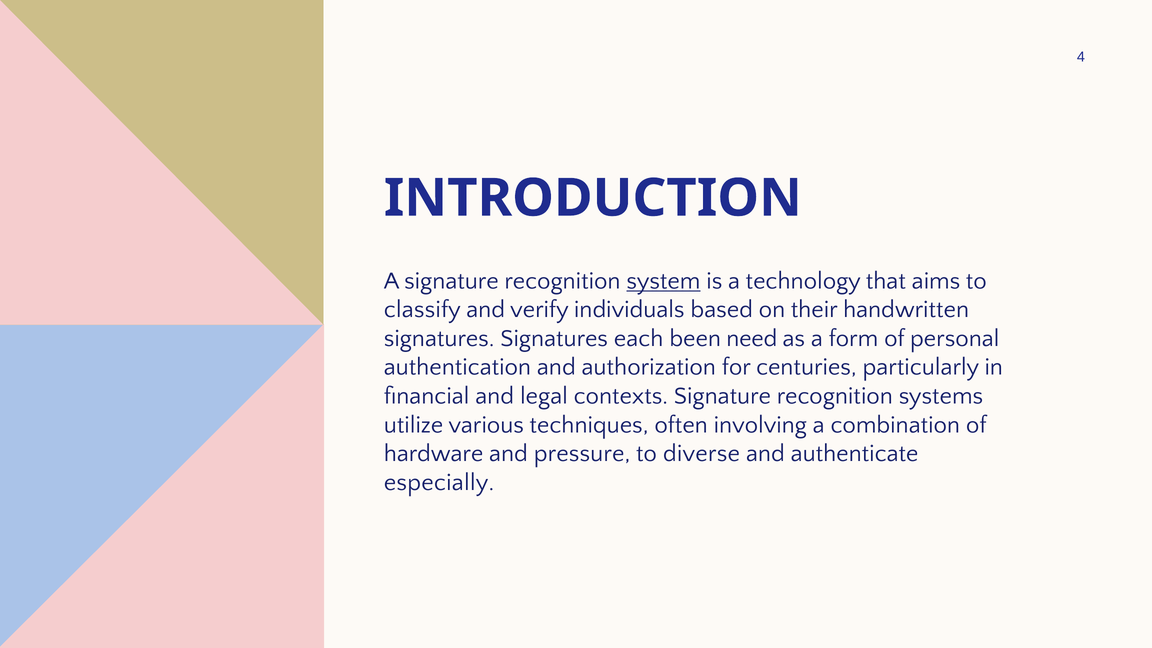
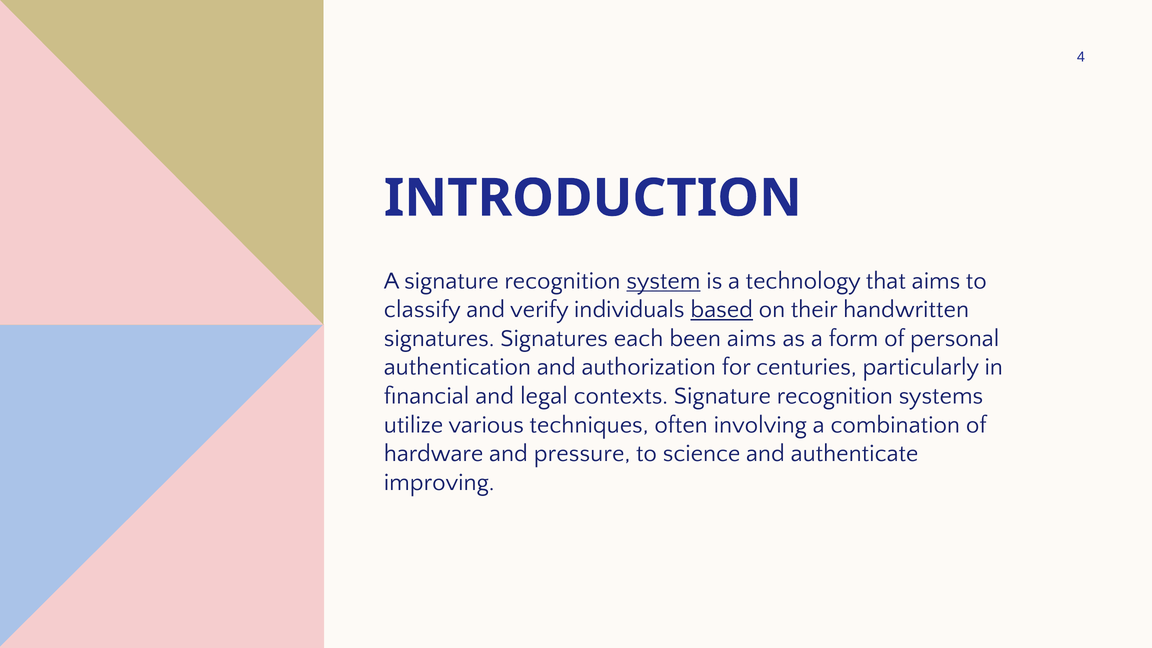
based underline: none -> present (722, 309)
been need: need -> aims (752, 338)
diverse: diverse -> science (702, 453)
especially: especially -> improving (439, 482)
